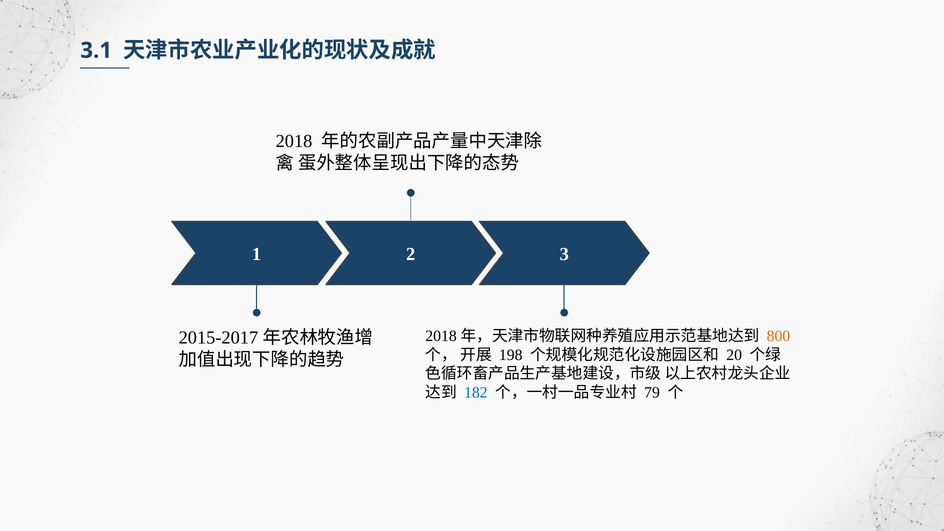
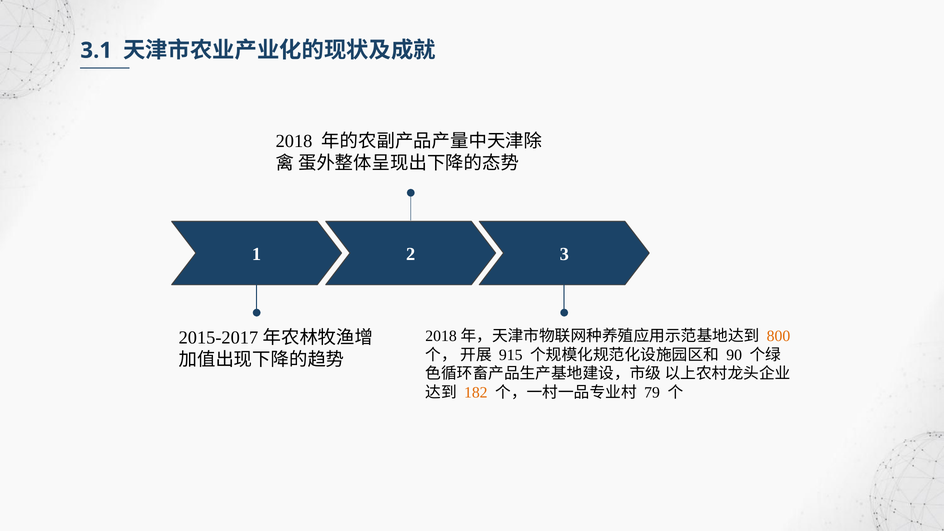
198: 198 -> 915 (511, 355)
20: 20 -> 90 (734, 355)
182 colour: blue -> orange (476, 393)
